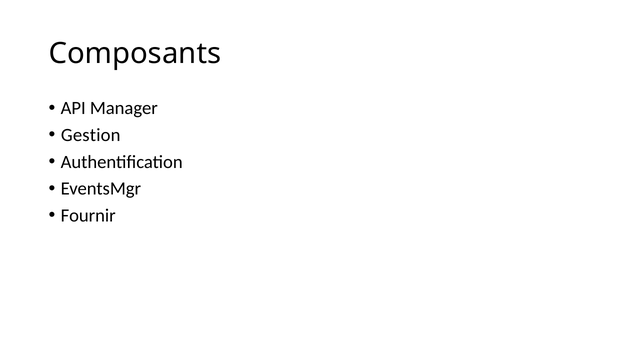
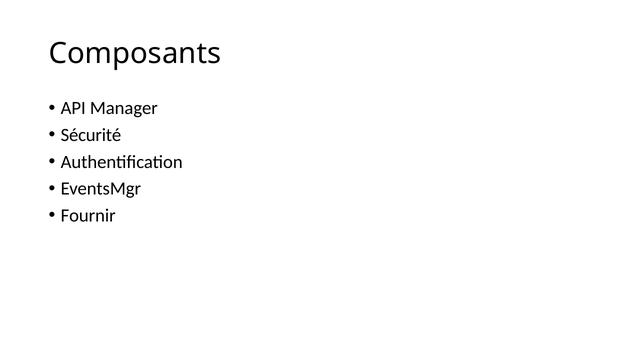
Gestion: Gestion -> Sécurité (91, 135)
